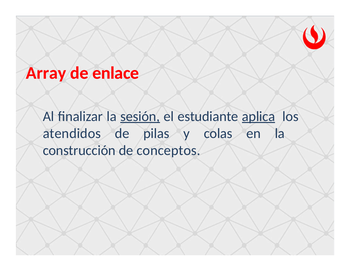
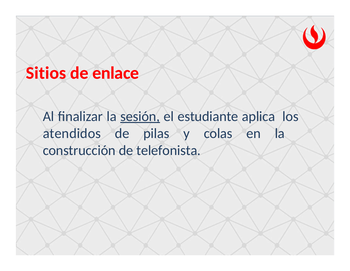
Array: Array -> Sitios (46, 73)
aplica underline: present -> none (259, 116)
conceptos: conceptos -> telefonista (169, 150)
